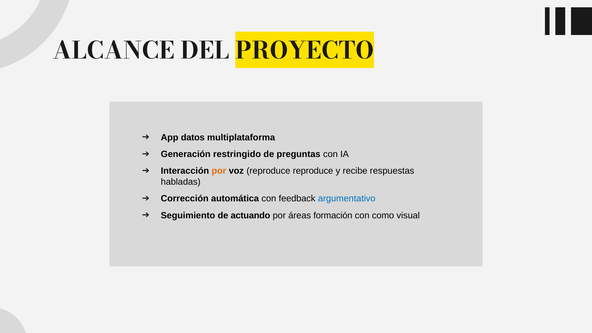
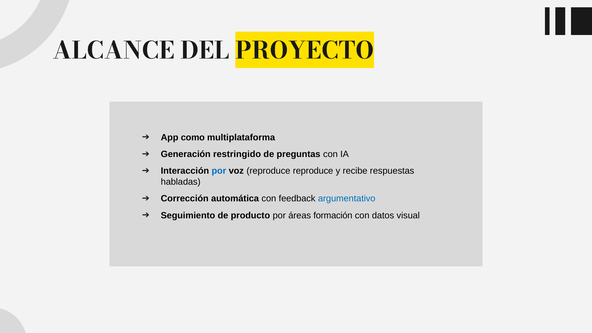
datos: datos -> como (193, 137)
por colour: orange -> blue (219, 171)
actuando: actuando -> producto (250, 215)
como: como -> datos (383, 215)
